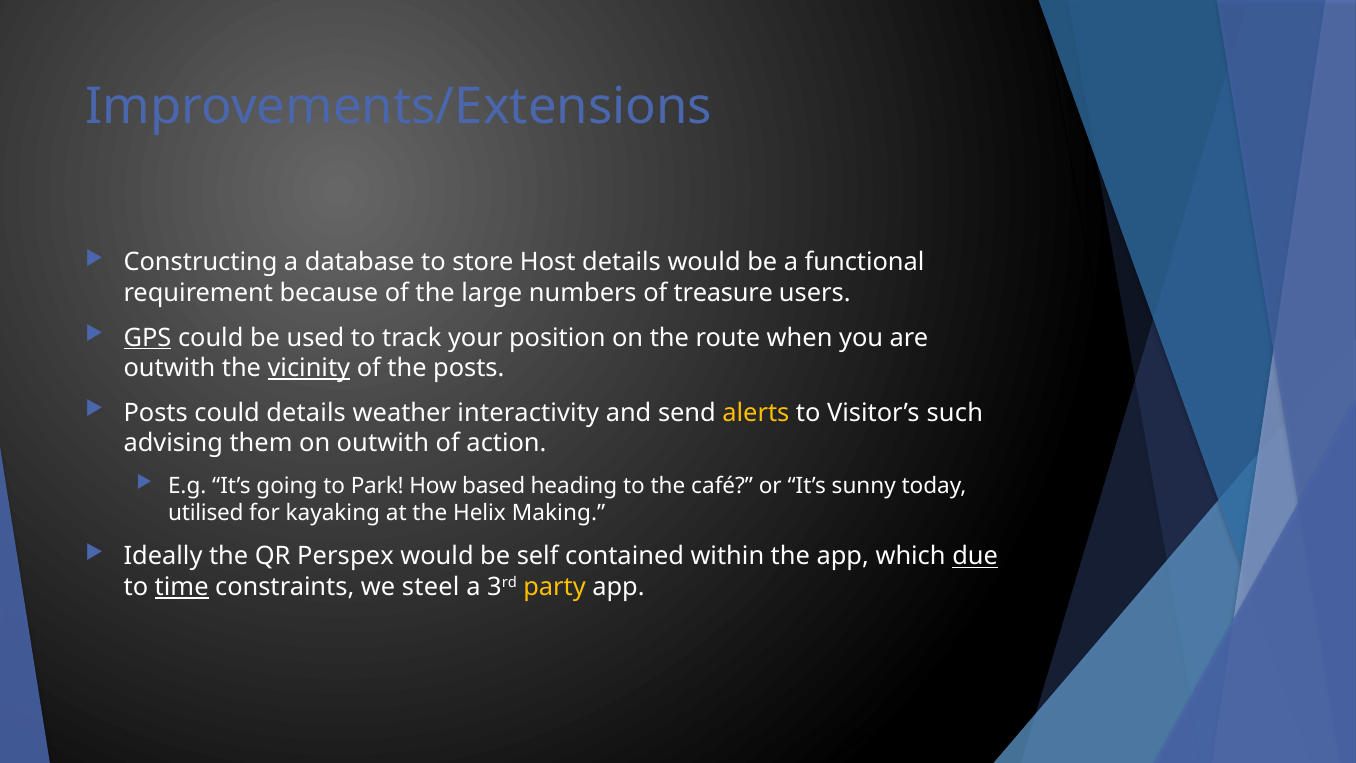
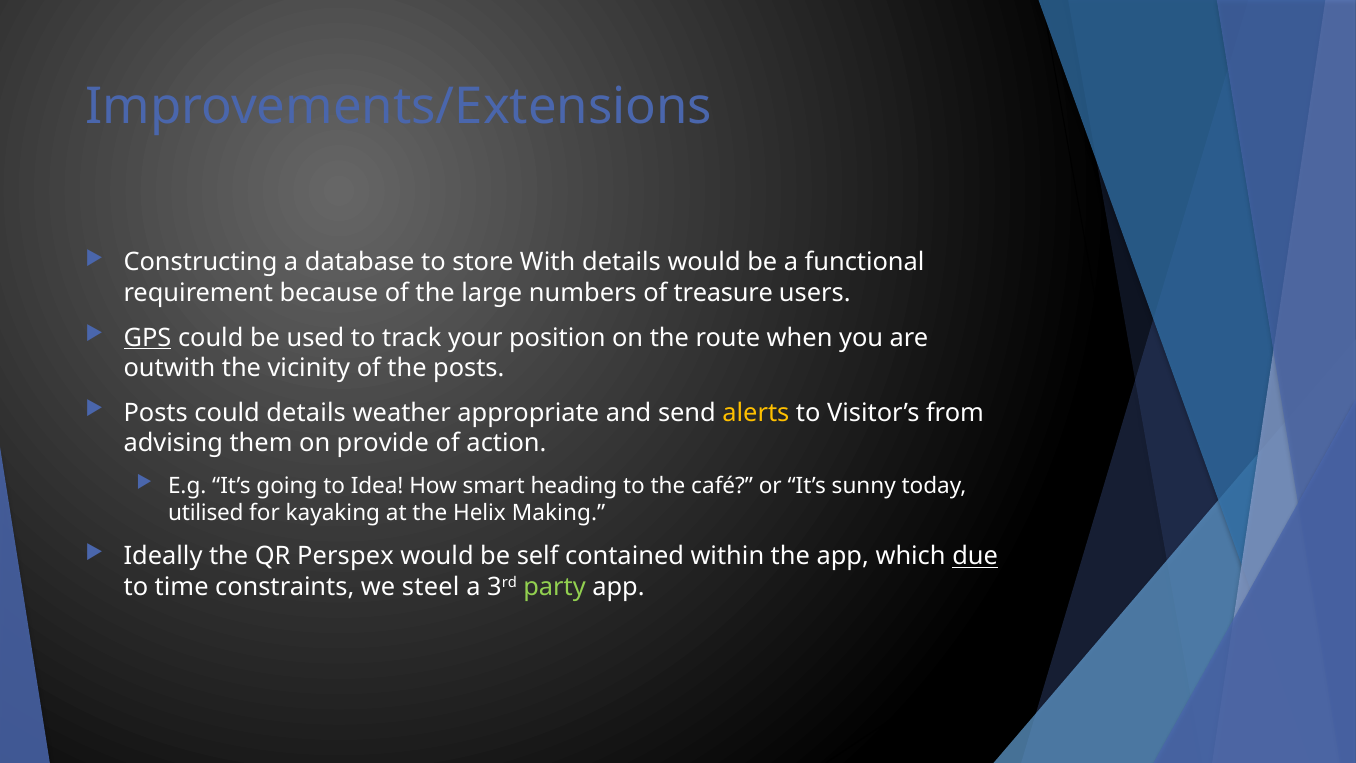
Host: Host -> With (548, 262)
vicinity underline: present -> none (309, 368)
interactivity: interactivity -> appropriate (528, 413)
such: such -> from (955, 413)
on outwith: outwith -> provide (383, 443)
Park: Park -> Idea (377, 486)
based: based -> smart (494, 486)
time underline: present -> none (182, 587)
party colour: yellow -> light green (555, 587)
